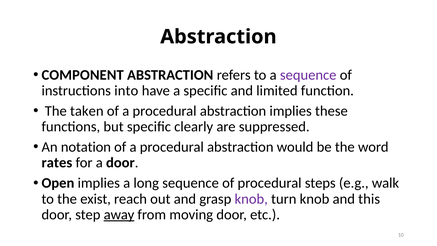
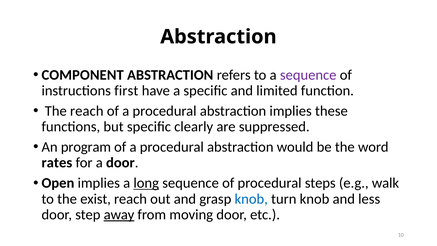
into: into -> first (126, 91)
The taken: taken -> reach (87, 111)
notation: notation -> program (86, 147)
long underline: none -> present (146, 183)
knob colour: purple -> blue (251, 199)
this: this -> less (369, 199)
